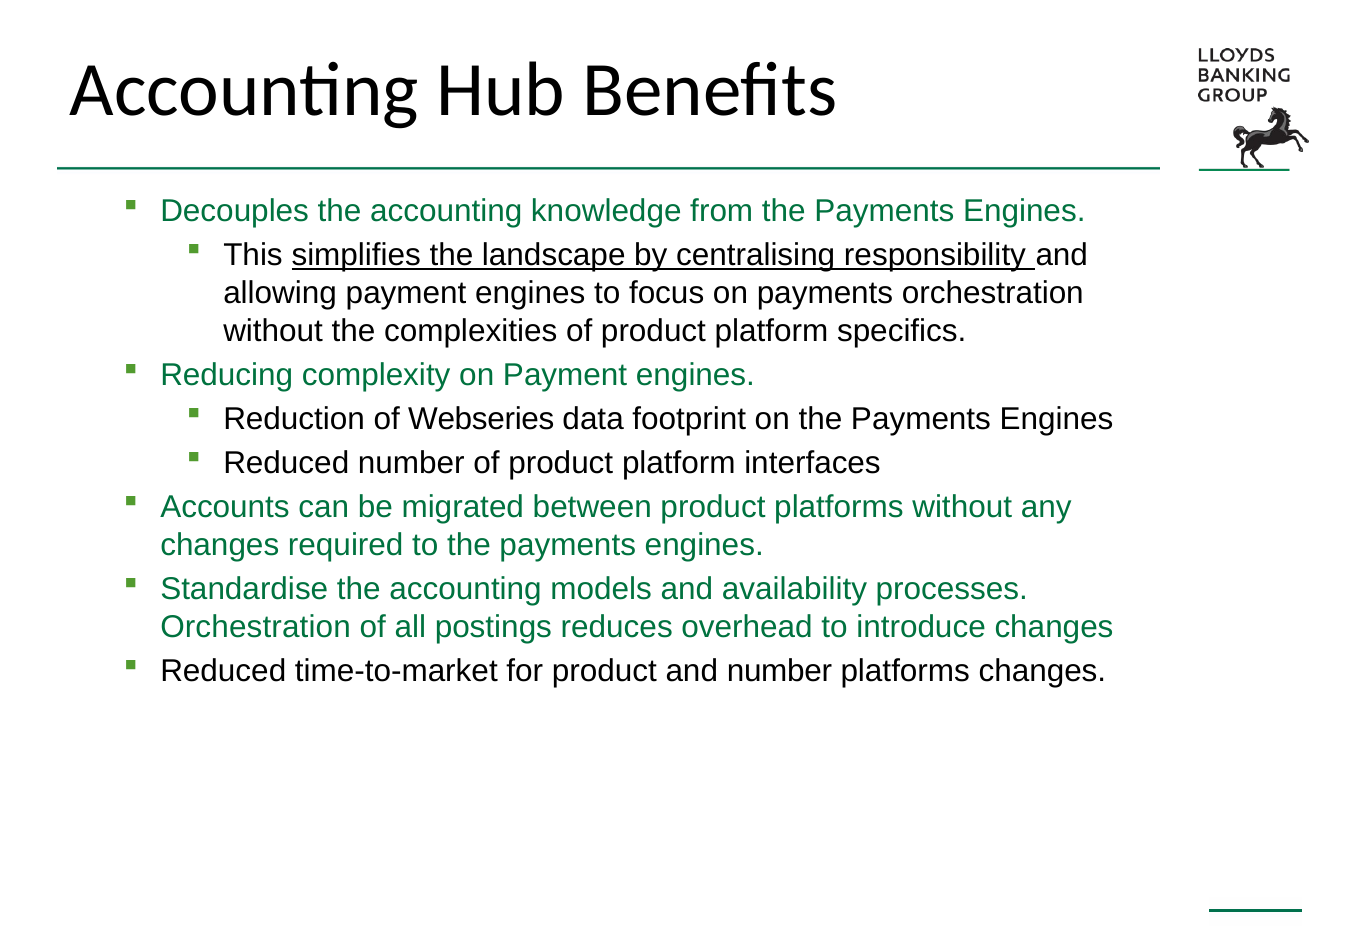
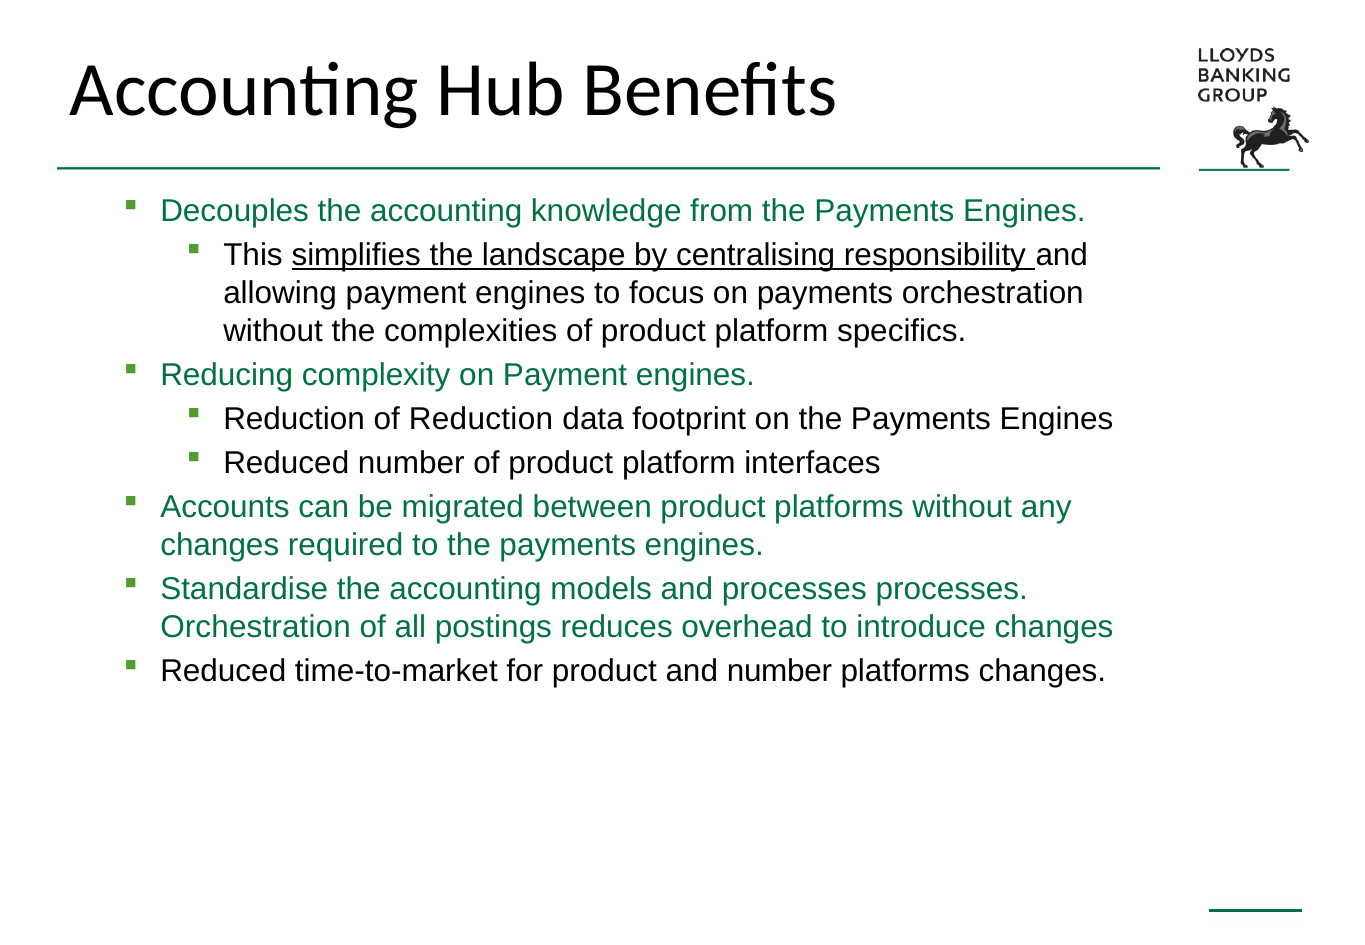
of Webseries: Webseries -> Reduction (481, 419)
and availability: availability -> processes (794, 589)
